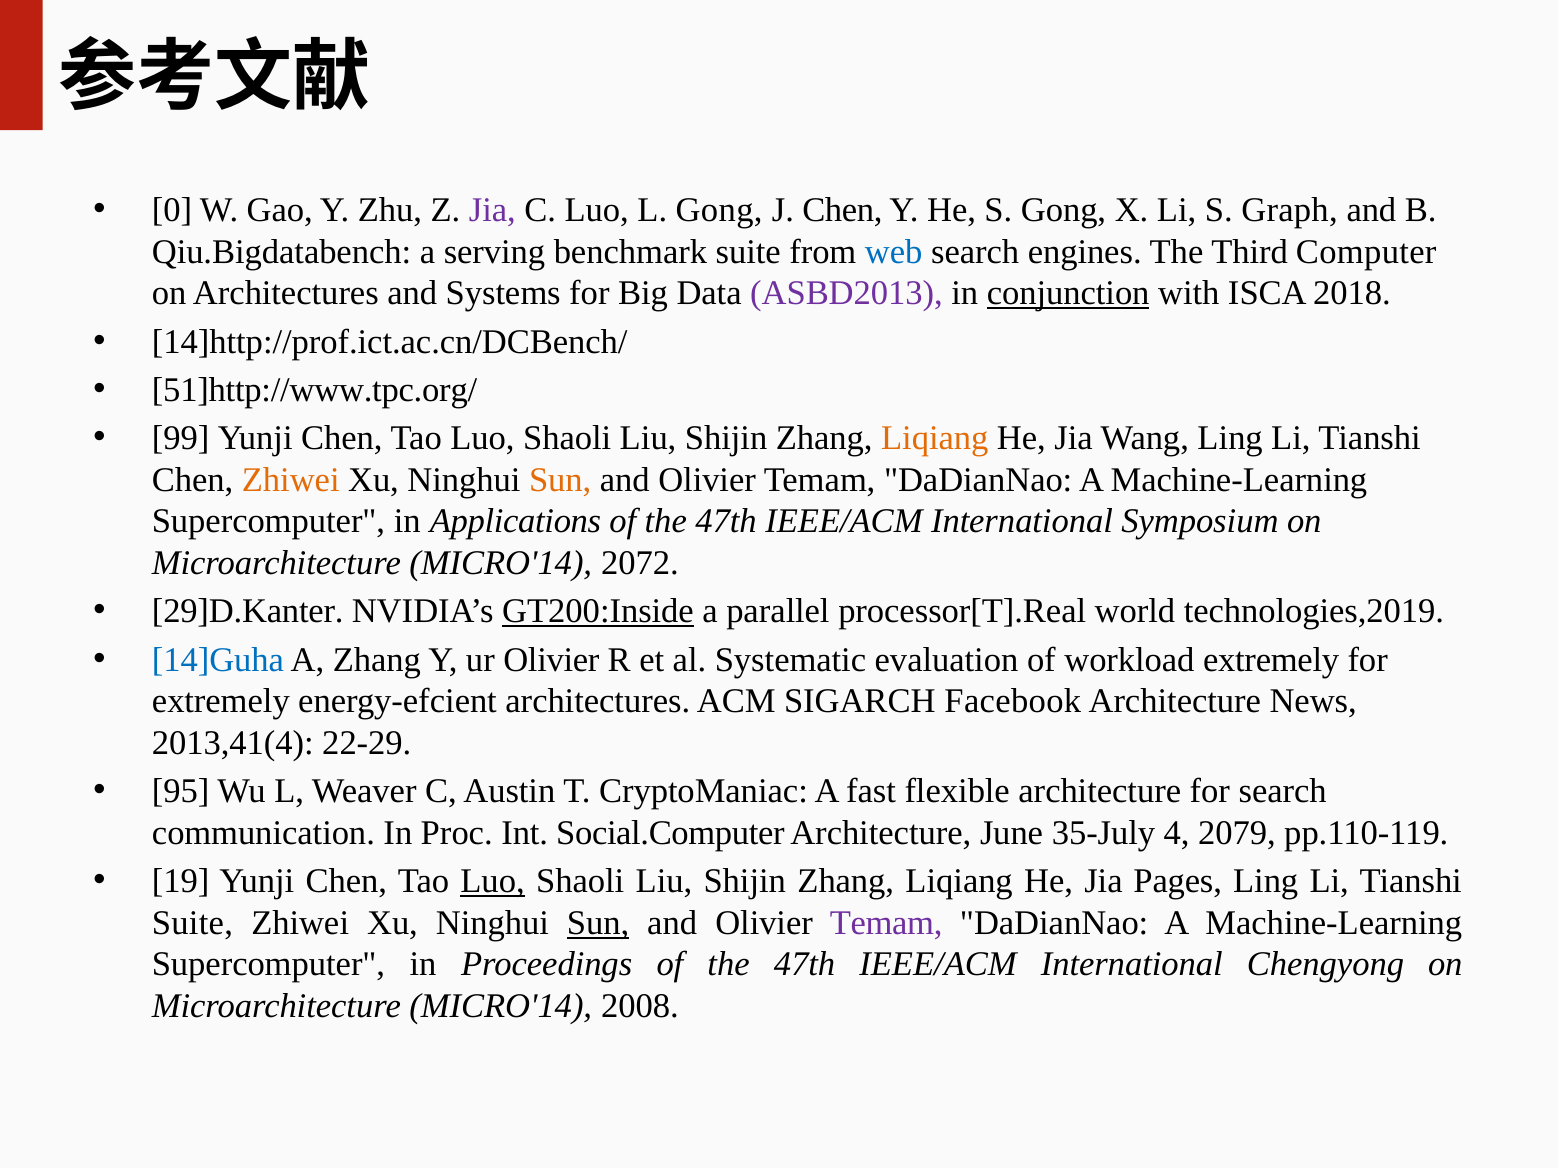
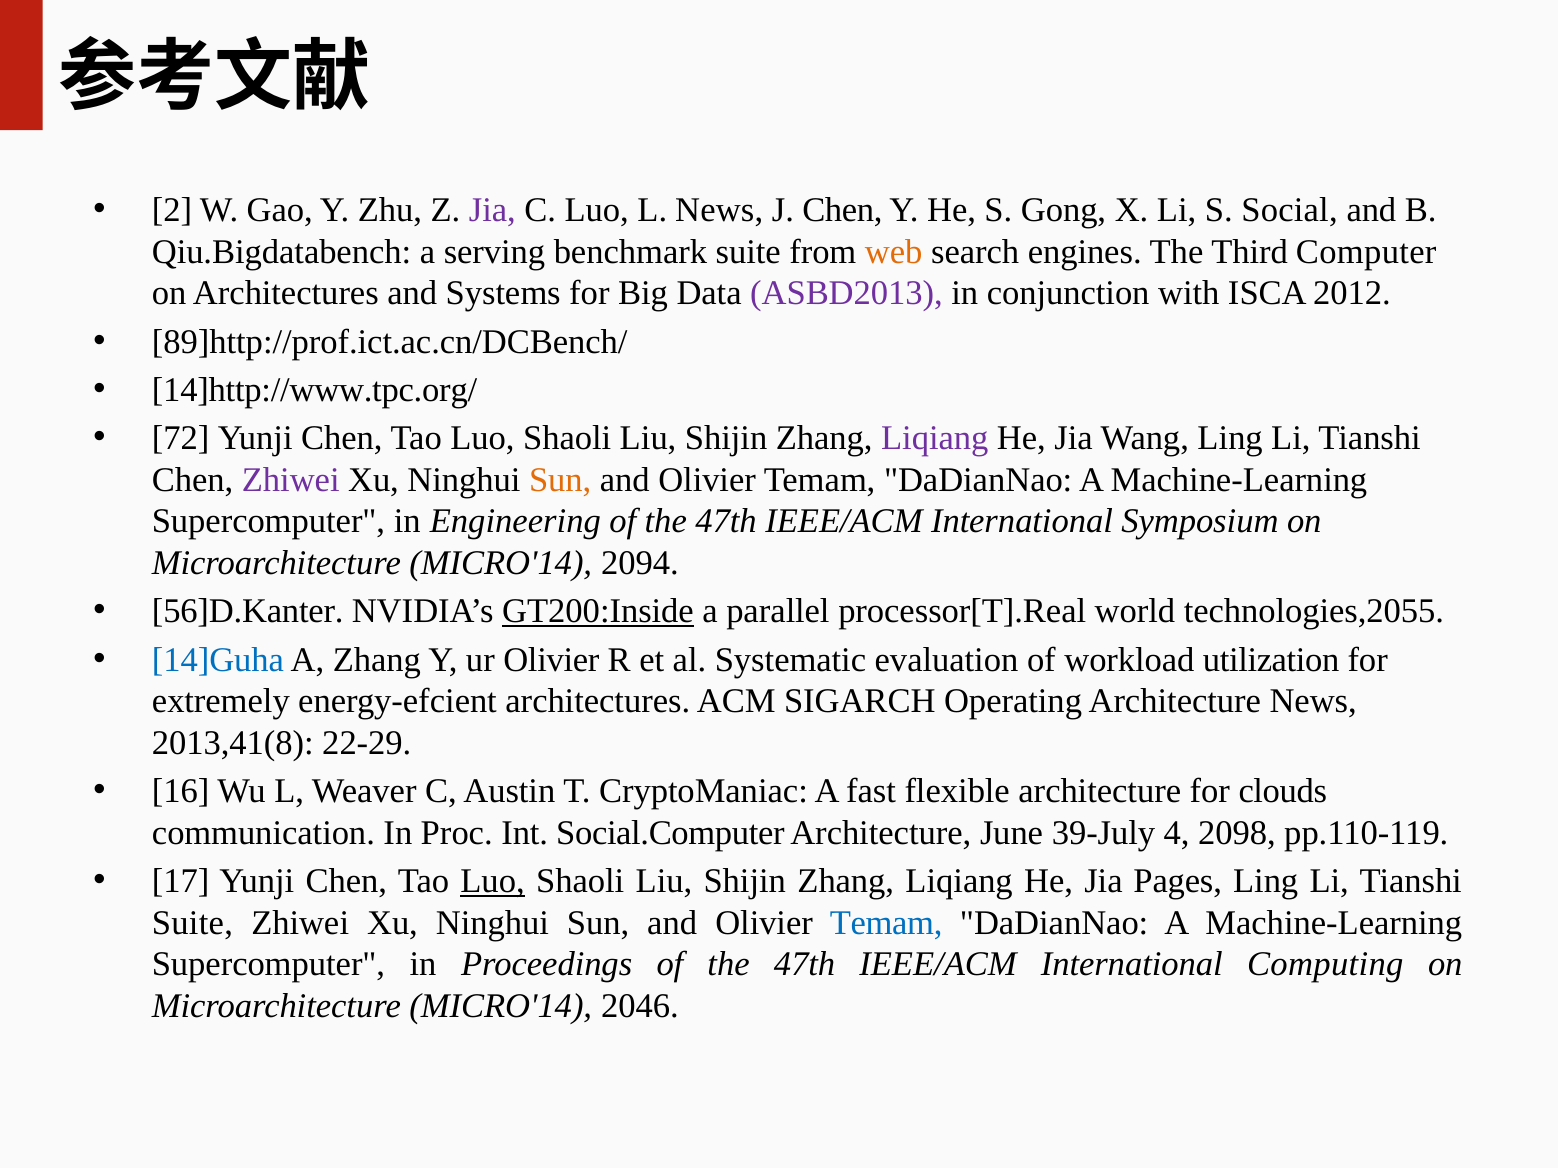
0: 0 -> 2 (172, 210)
L Gong: Gong -> News (719, 210)
Graph: Graph -> Social (1289, 210)
web colour: blue -> orange (894, 252)
conjunction underline: present -> none (1068, 293)
2018: 2018 -> 2012 (1352, 293)
14]http://prof.ict.ac.cn/DCBench/: 14]http://prof.ict.ac.cn/DCBench/ -> 89]http://prof.ict.ac.cn/DCBench/ (390, 342)
51]http://www.tpc.org/: 51]http://www.tpc.org/ -> 14]http://www.tpc.org/ (315, 390)
99: 99 -> 72 (181, 439)
Liqiang colour: orange -> purple (935, 439)
Zhiwei colour: orange -> purple (291, 480)
Applications: Applications -> Engineering (515, 522)
2072: 2072 -> 2094 (640, 563)
29]D.Kanter: 29]D.Kanter -> 56]D.Kanter (248, 612)
technologies,2019: technologies,2019 -> technologies,2055 (1314, 612)
workload extremely: extremely -> utilization (1271, 660)
Facebook: Facebook -> Operating (1013, 702)
2013,41(4: 2013,41(4 -> 2013,41(8 (233, 743)
95: 95 -> 16 (181, 792)
for search: search -> clouds (1283, 792)
35-July: 35-July -> 39-July (1104, 833)
2079: 2079 -> 2098 (1237, 833)
19: 19 -> 17 (181, 882)
Sun underline: present -> none (598, 923)
Temam colour: purple -> blue (886, 923)
Chengyong: Chengyong -> Computing (1325, 965)
2008: 2008 -> 2046 (640, 1006)
